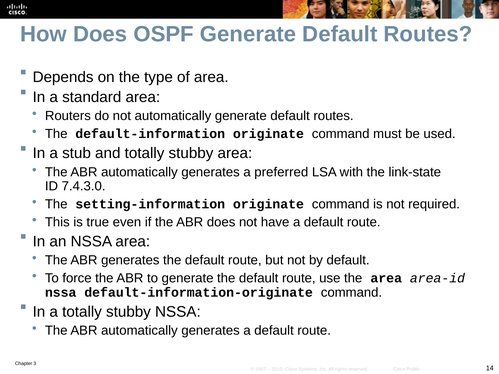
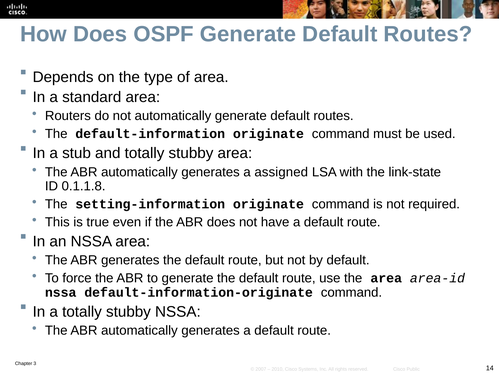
preferred: preferred -> assigned (281, 172)
7.4.3.0: 7.4.3.0 -> 0.1.1.8 (84, 186)
